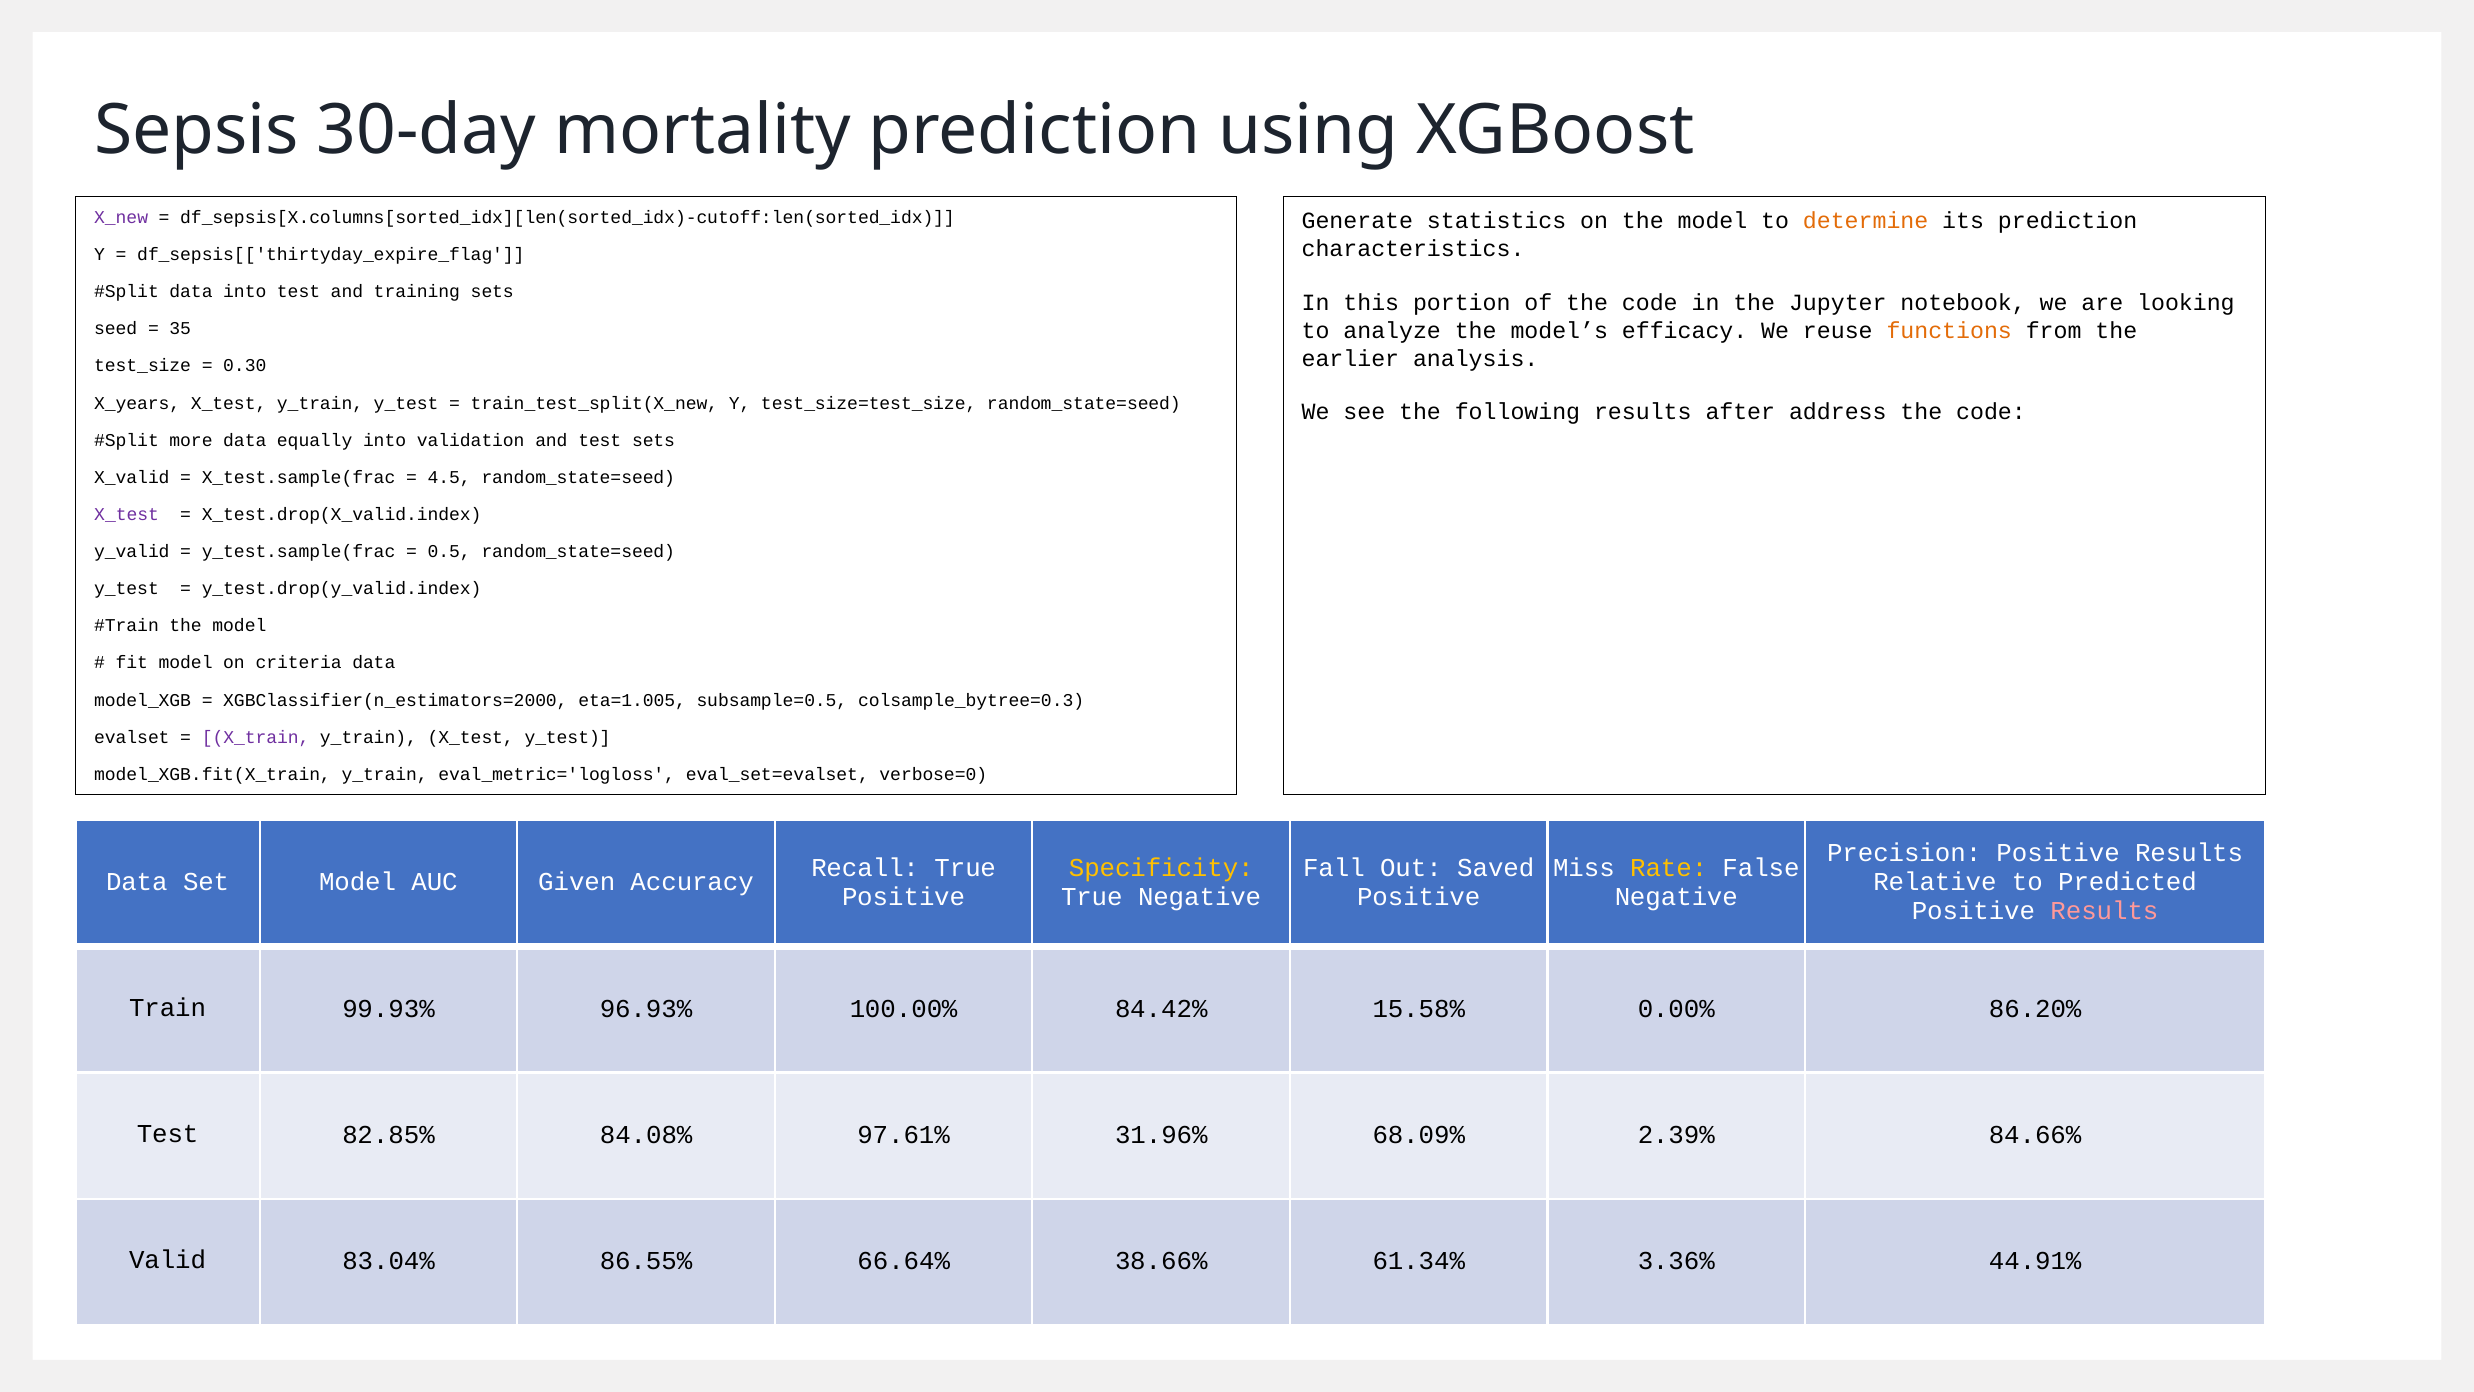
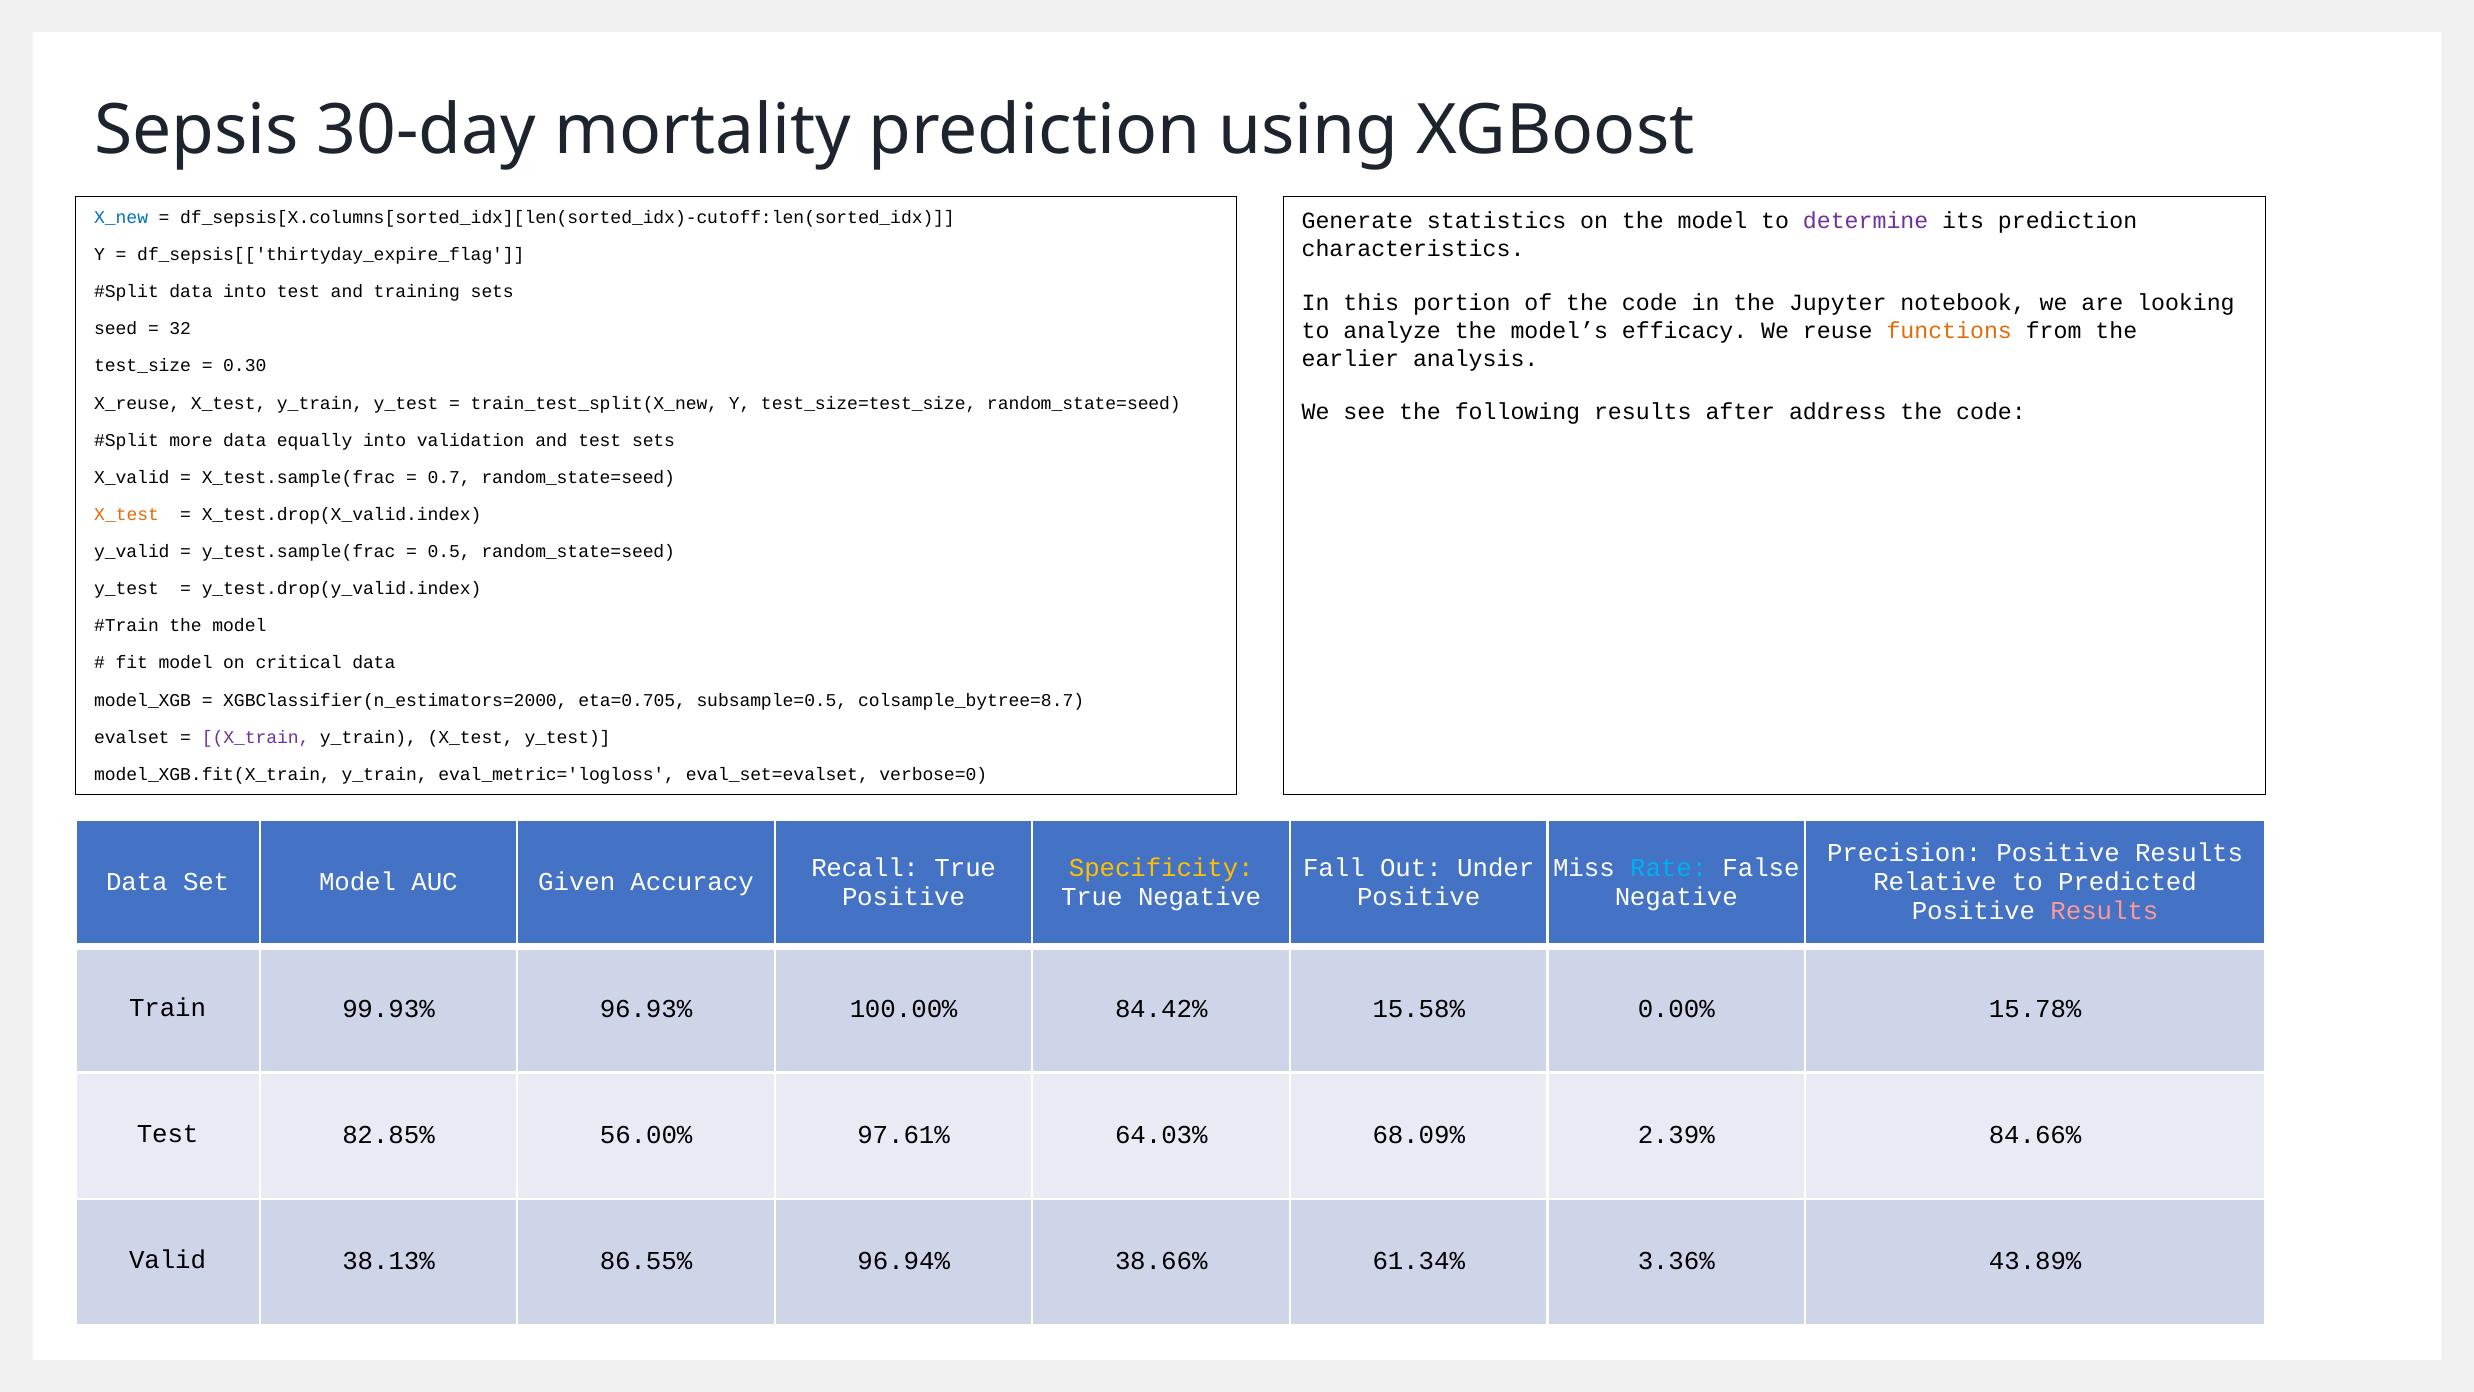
X_new colour: purple -> blue (121, 217)
determine colour: orange -> purple (1866, 221)
35: 35 -> 32 (180, 329)
X_years: X_years -> X_reuse (137, 403)
4.5: 4.5 -> 0.7 (449, 477)
X_test colour: purple -> orange (127, 514)
criteria: criteria -> critical (299, 663)
eta=1.005: eta=1.005 -> eta=0.705 (632, 700)
colsample_bytree=0.3: colsample_bytree=0.3 -> colsample_bytree=8.7 (971, 700)
Saved: Saved -> Under (1496, 867)
Rate colour: yellow -> light blue (1669, 867)
86.20%: 86.20% -> 15.78% (2035, 1008)
84.08%: 84.08% -> 56.00% (646, 1135)
31.96%: 31.96% -> 64.03% (1161, 1135)
83.04%: 83.04% -> 38.13% (389, 1261)
66.64%: 66.64% -> 96.94% (904, 1261)
44.91%: 44.91% -> 43.89% (2035, 1261)
